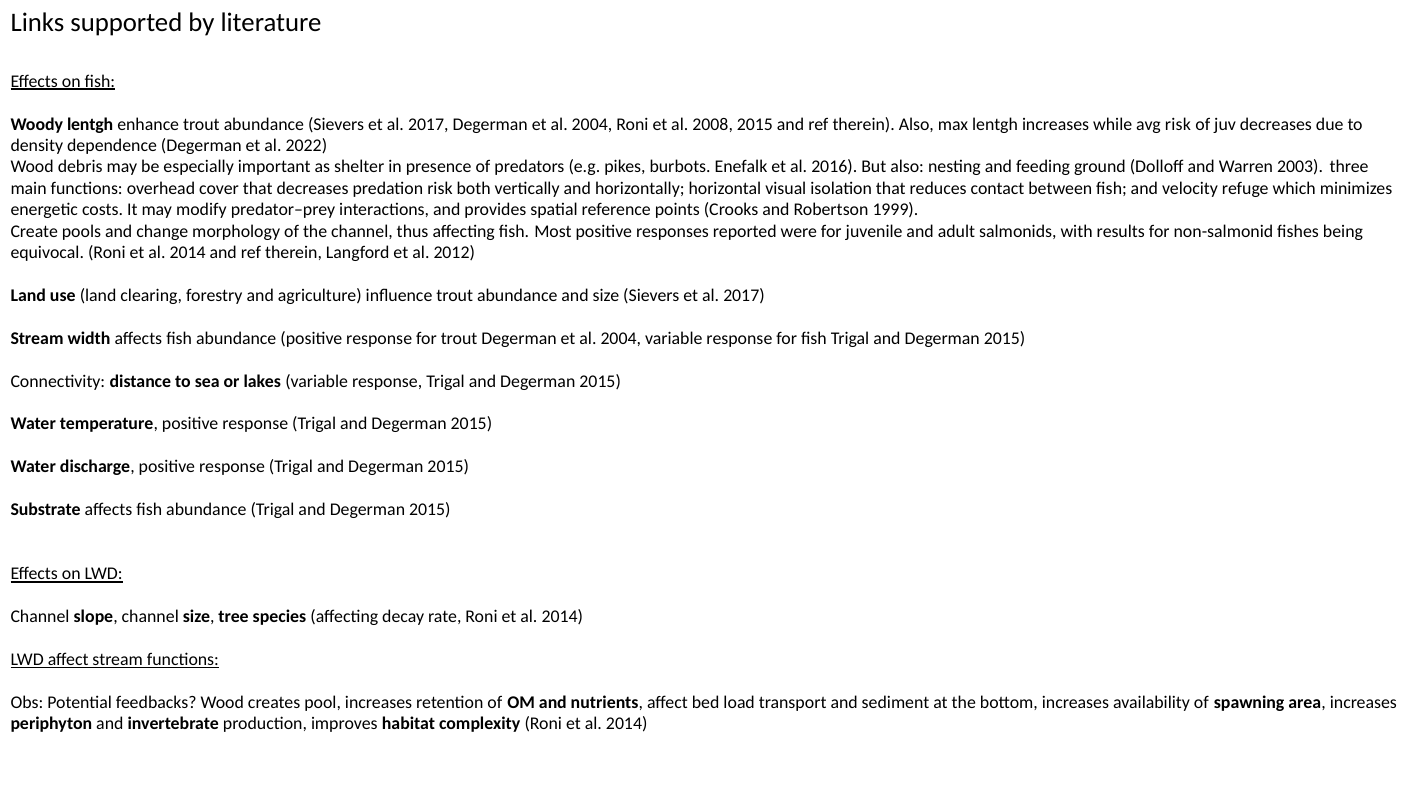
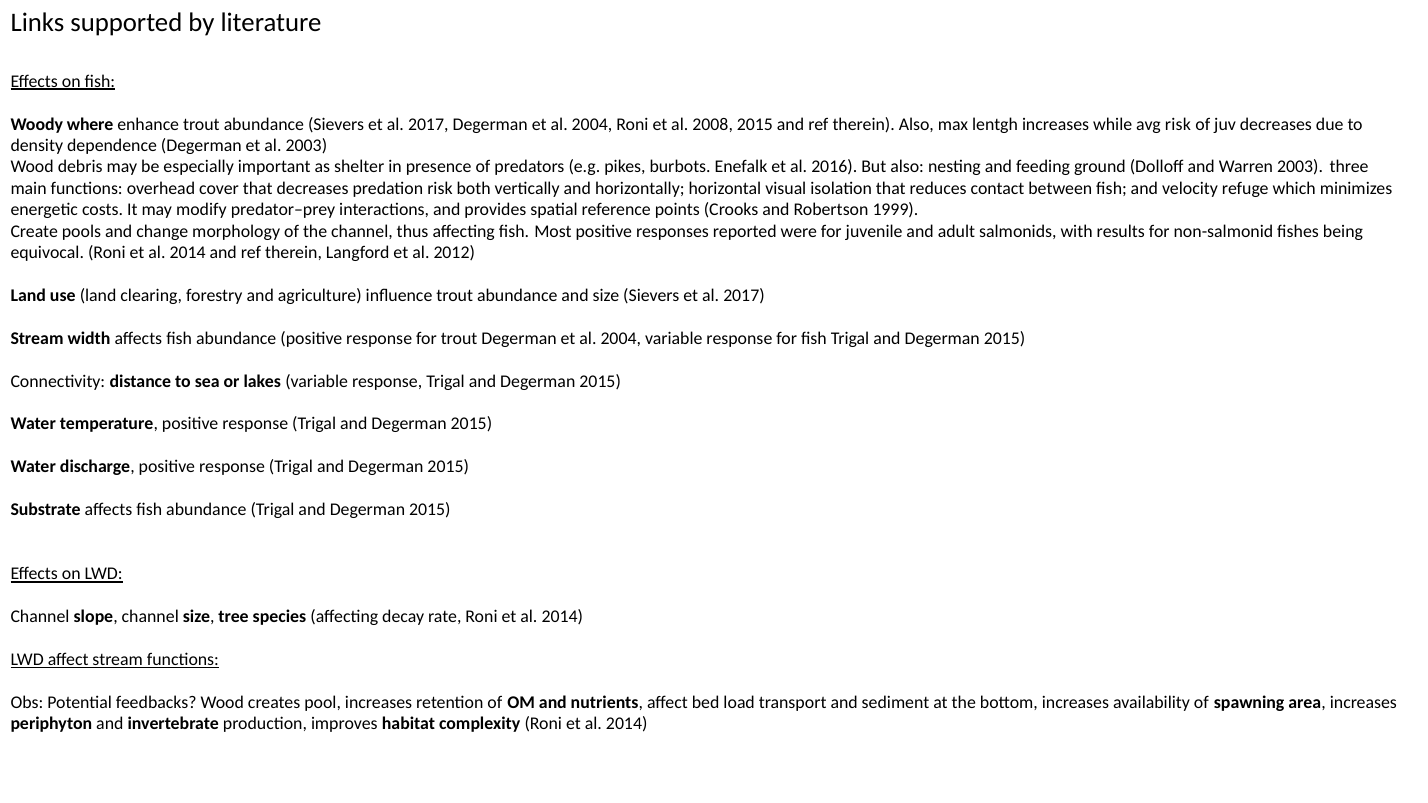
Woody lentgh: lentgh -> where (90, 124)
al 2022: 2022 -> 2003 (306, 146)
